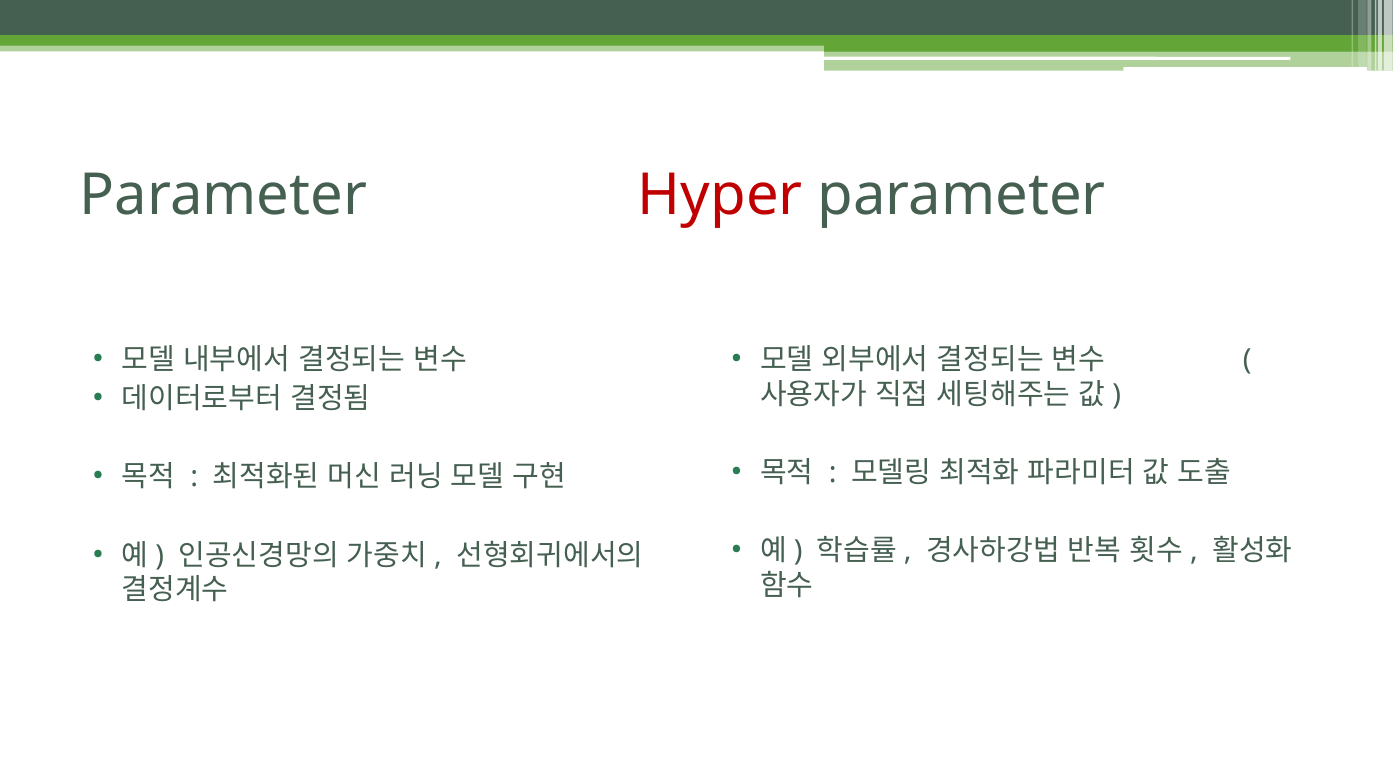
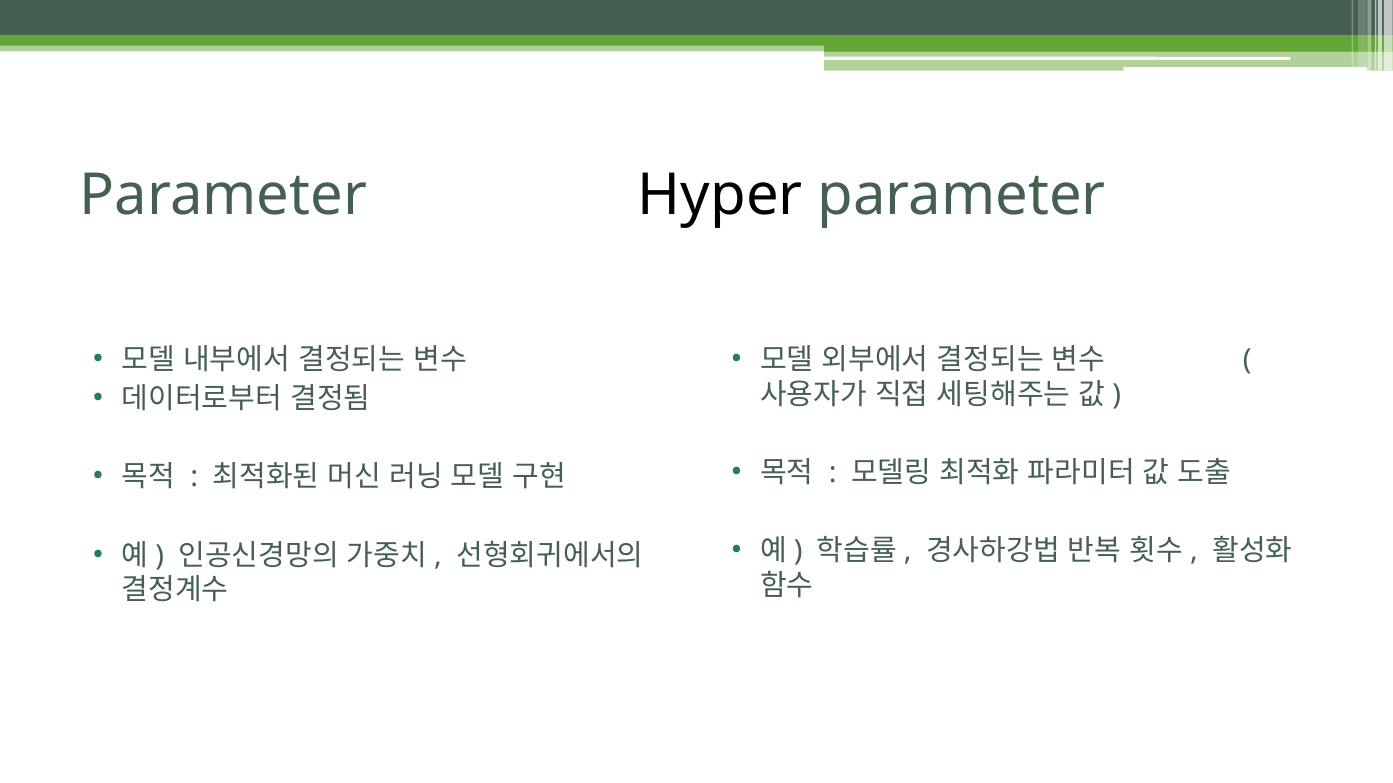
Hyper colour: red -> black (720, 196)
